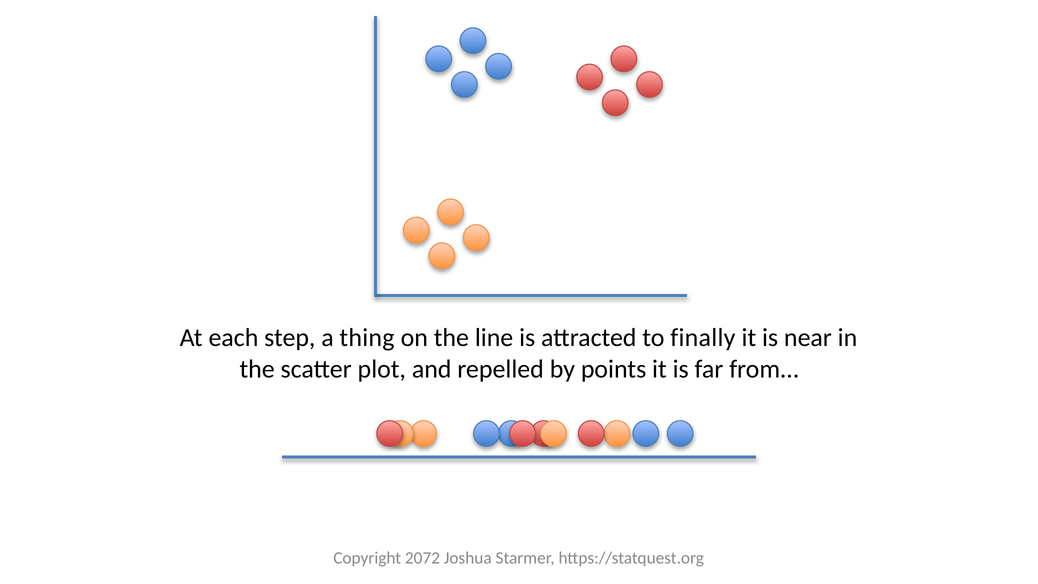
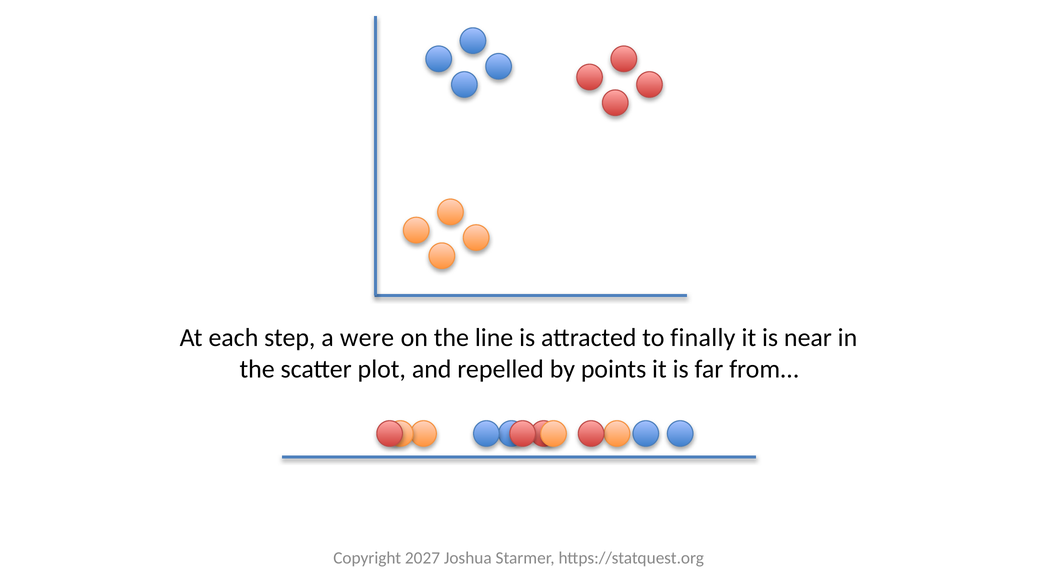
thing: thing -> were (367, 338)
2072: 2072 -> 2027 (423, 558)
